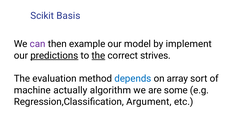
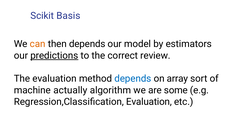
can colour: purple -> orange (38, 44)
then example: example -> depends (87, 44)
implement: implement -> estimators (189, 44)
the underline: present -> none (98, 56)
strives: strives -> review (155, 56)
Regression,Classification Argument: Argument -> Evaluation (149, 102)
